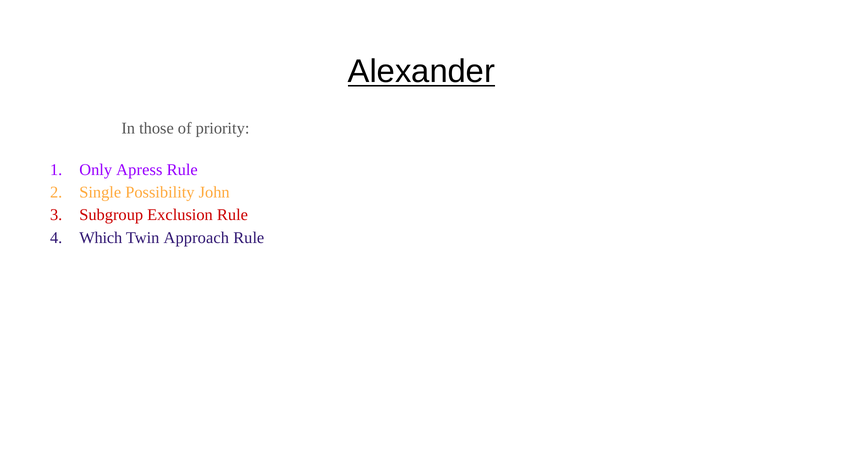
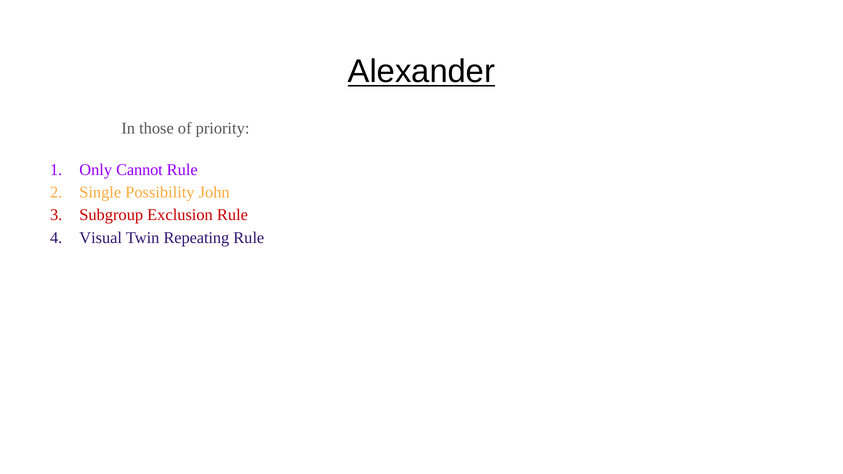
Apress: Apress -> Cannot (140, 170)
Which: Which -> Visual (101, 238)
Approach: Approach -> Repeating (196, 238)
